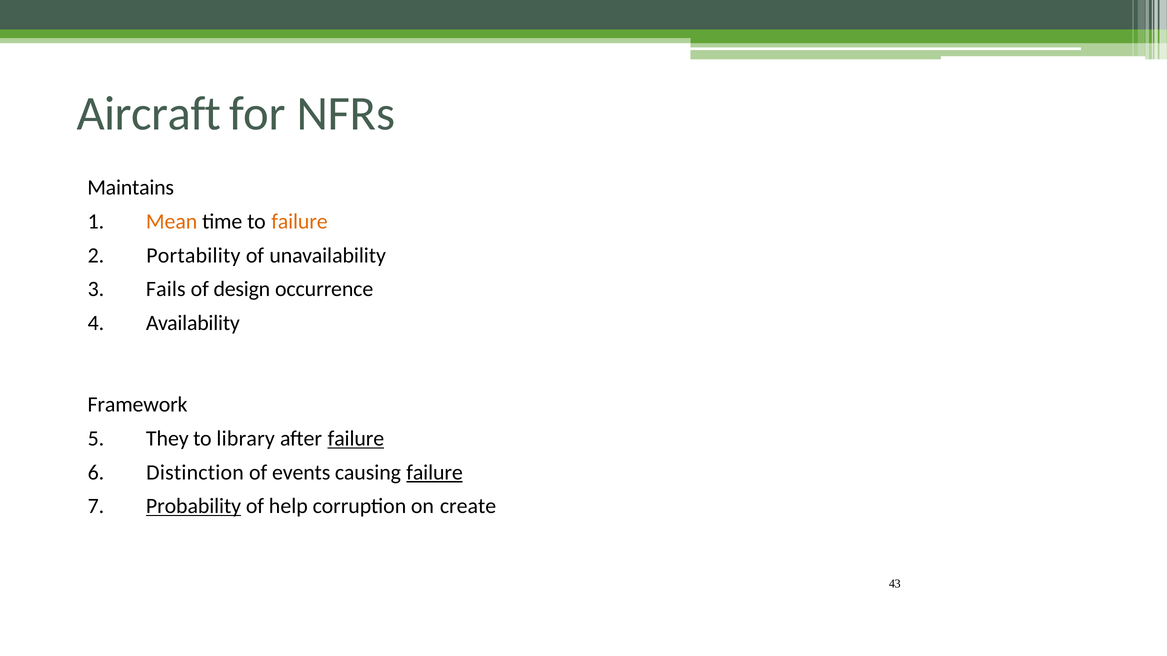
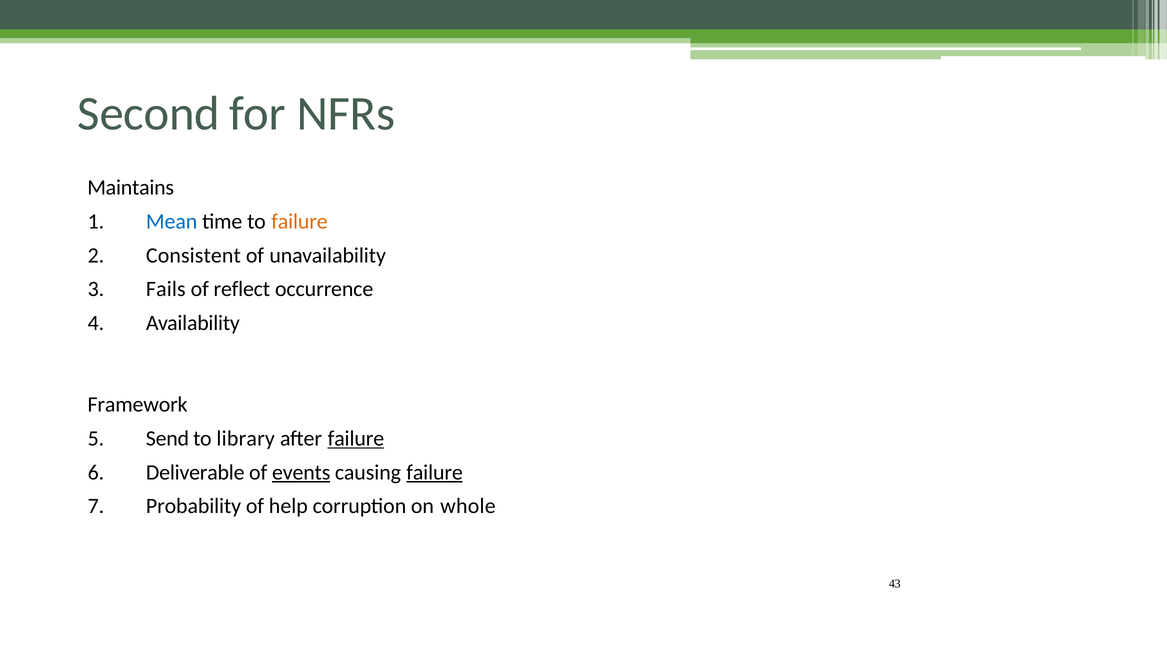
Aircraft: Aircraft -> Second (149, 114)
Mean colour: orange -> blue (172, 222)
Portability: Portability -> Consistent (193, 256)
design: design -> reflect (242, 289)
They: They -> Send (167, 439)
Distinction: Distinction -> Deliverable (195, 473)
events underline: none -> present (301, 473)
Probability underline: present -> none (194, 507)
create: create -> whole (468, 507)
